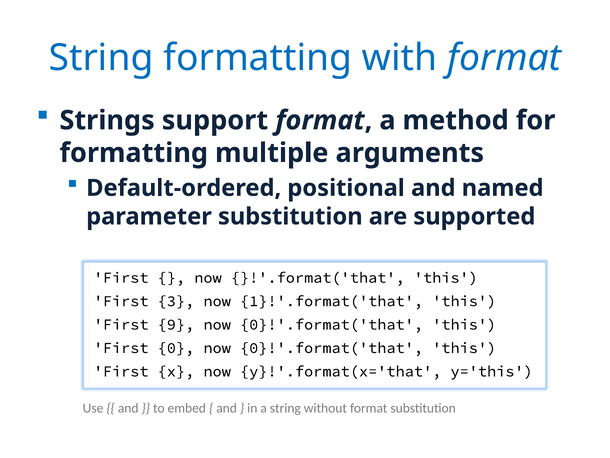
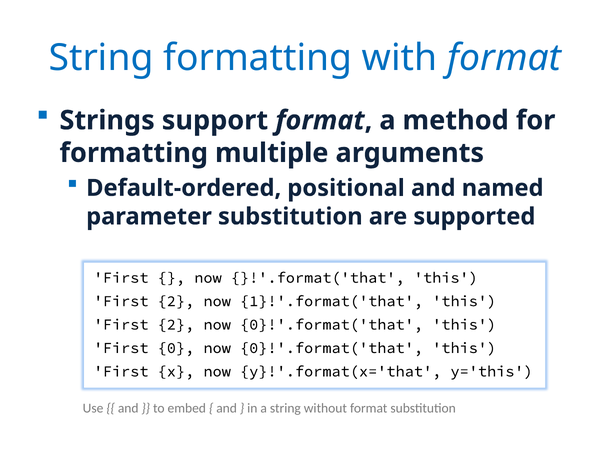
3: 3 -> 2 (176, 301)
9: 9 -> 2 (176, 324)
